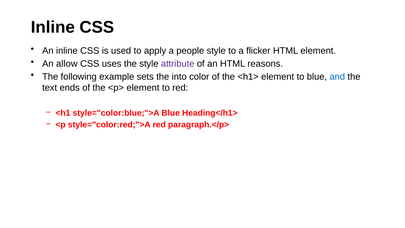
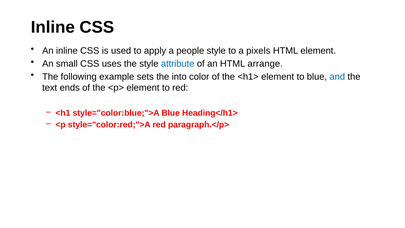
flicker: flicker -> pixels (258, 51)
allow: allow -> small (67, 64)
attribute colour: purple -> blue (178, 64)
reasons: reasons -> arrange (265, 64)
